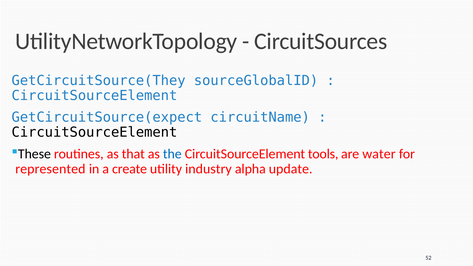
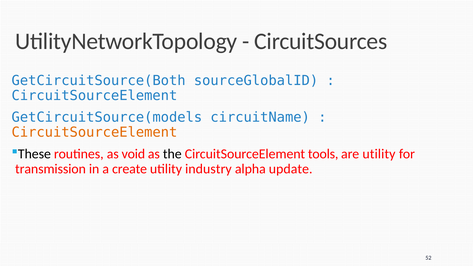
GetCircuitSource(They: GetCircuitSource(They -> GetCircuitSource(Both (99, 81)
GetCircuitSource(expect: GetCircuitSource(expect -> GetCircuitSource(models (107, 117)
CircuitSourceElement colour: black -> orange (94, 132)
that: that -> void (133, 154)
the colour: blue -> black (172, 154)
are water: water -> utility (379, 154)
represented: represented -> transmission (50, 169)
